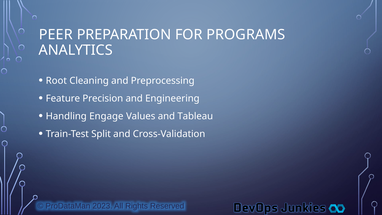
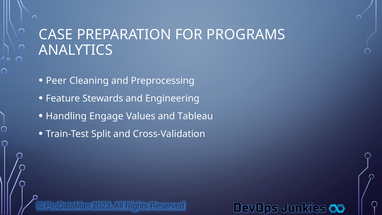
PEER: PEER -> CASE (56, 35)
Root: Root -> Peer (56, 81)
Precision: Precision -> Stewards (103, 98)
